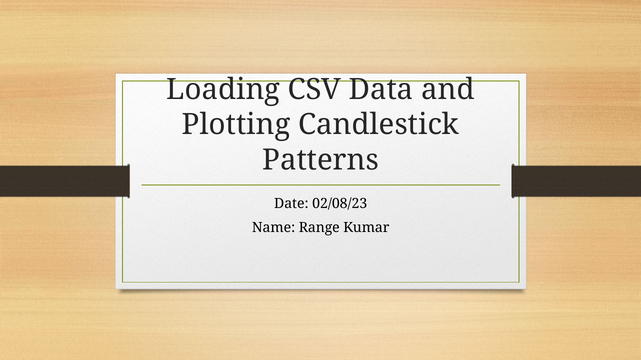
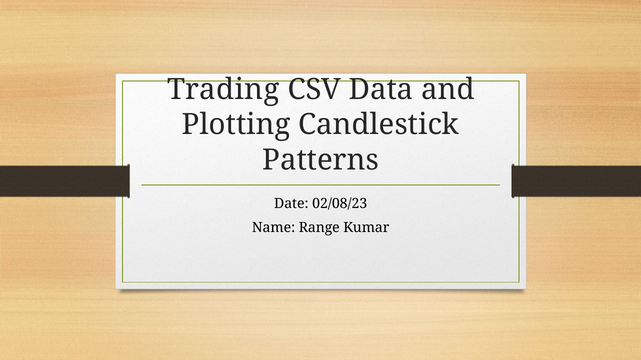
Loading: Loading -> Trading (223, 90)
